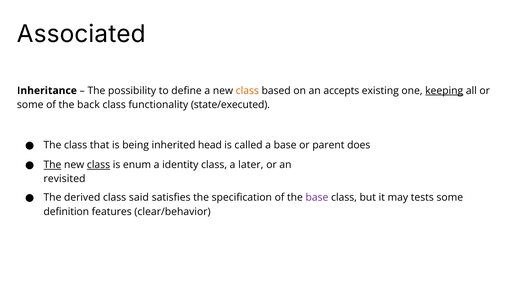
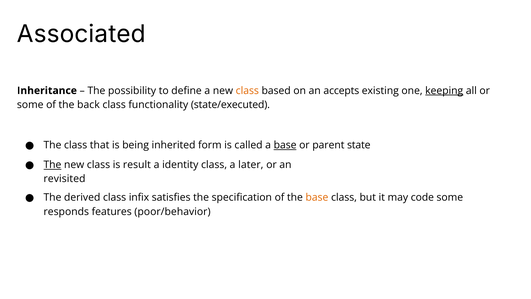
head: head -> form (210, 145)
base underline: none -> present (285, 145)
does: does -> state (359, 145)
class underline: present -> none (98, 165)
enum: enum -> result (137, 165)
said: said -> infix (139, 197)
base colour: purple -> orange (317, 197)
tests: tests -> code (422, 197)
definition: definition -> responds (66, 212)
clear/behavior: clear/behavior -> poor/behavior (172, 212)
